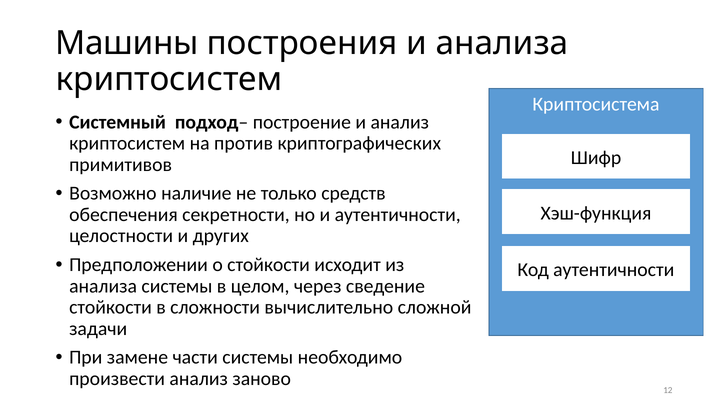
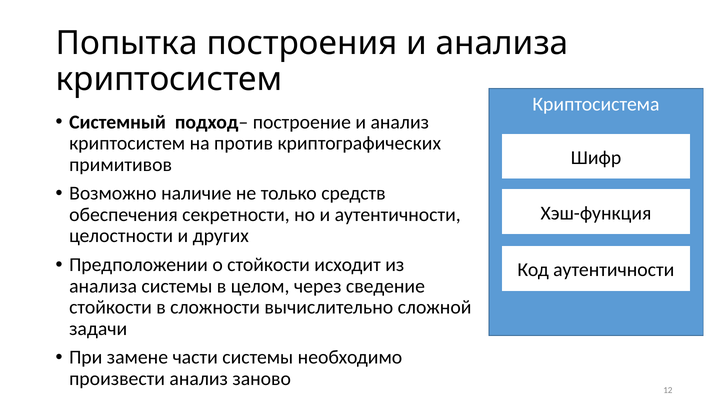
Машины: Машины -> Попытка (127, 43)
